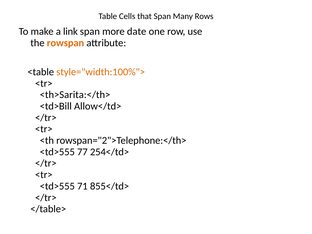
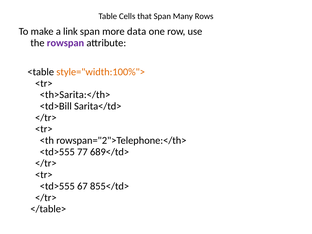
date: date -> data (137, 31)
rowspan colour: orange -> purple (65, 43)
Allow</td>: Allow</td> -> Sarita</td> (98, 106)
254</td>: 254</td> -> 689</td> (110, 152)
71: 71 -> 67 (82, 186)
